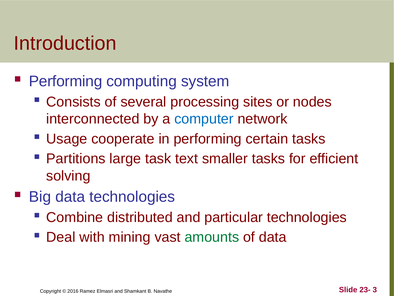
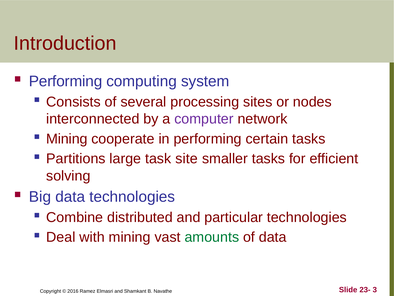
computer colour: blue -> purple (204, 119)
Usage: Usage -> Mining (67, 139)
text: text -> site (187, 159)
